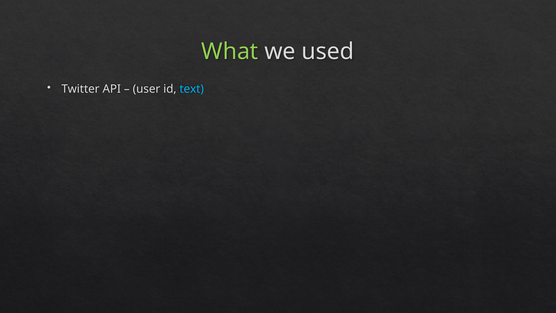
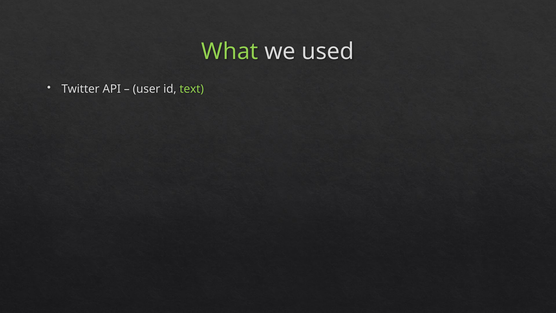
text colour: light blue -> light green (192, 89)
